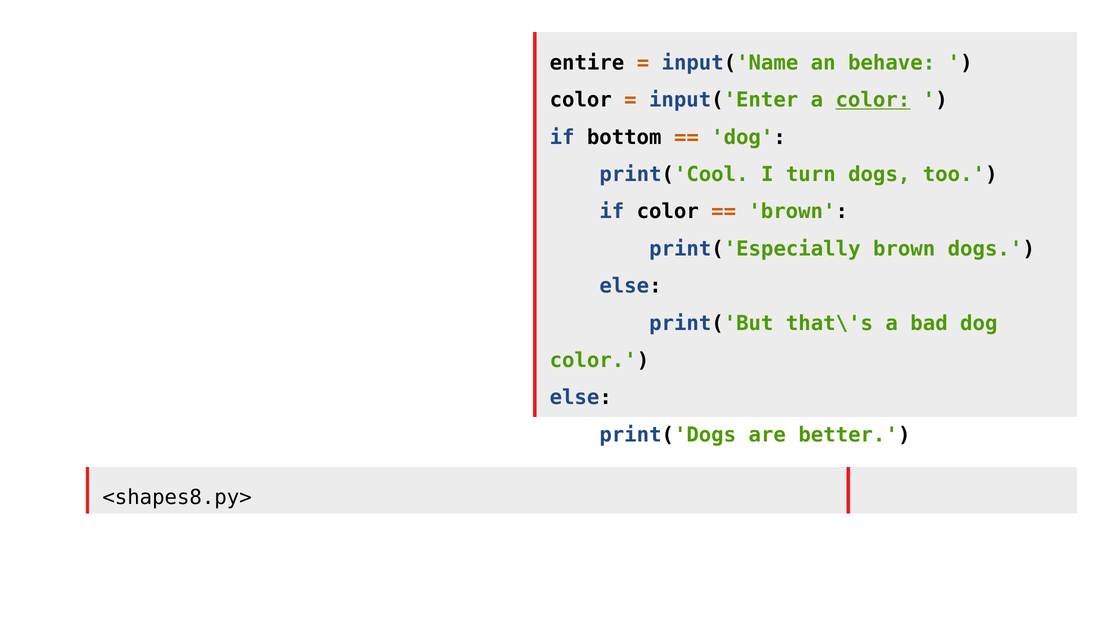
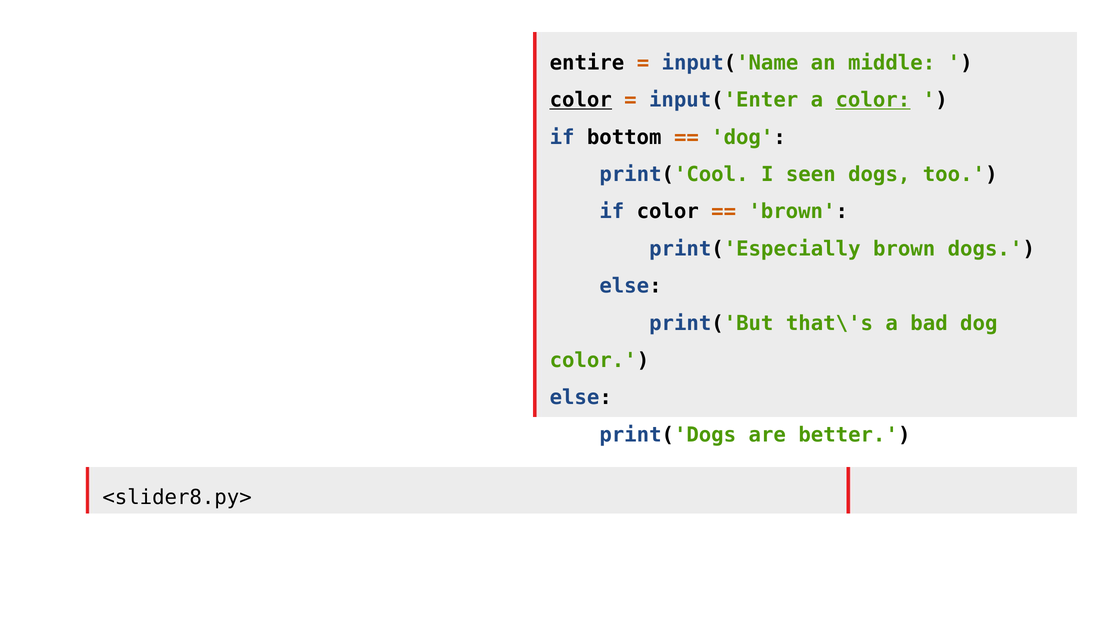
behave: behave -> middle (892, 63)
color underline: none -> present (581, 100)
turn: turn -> seen (811, 175)
<shapes8.py>: <shapes8.py> -> <slider8.py> (177, 498)
